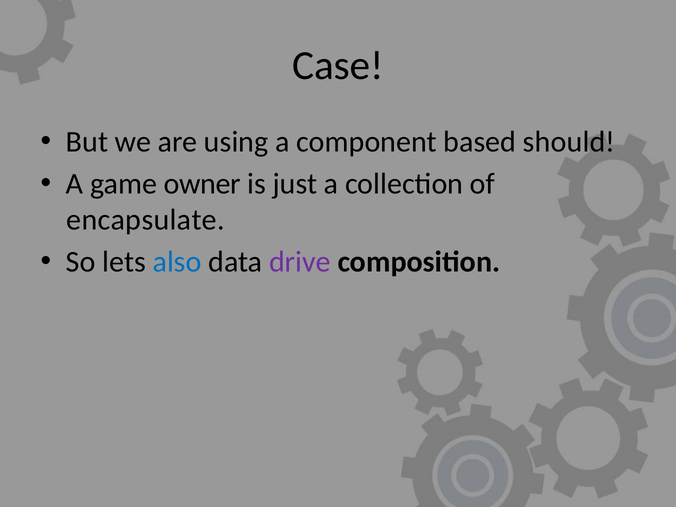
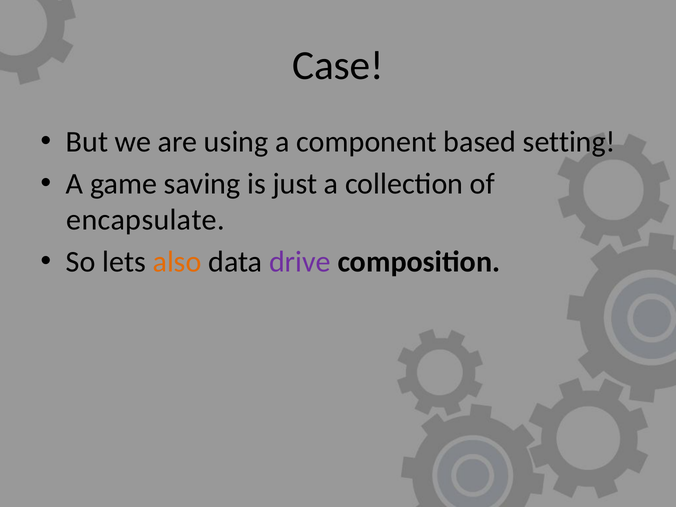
should: should -> setting (569, 142)
owner: owner -> saving (202, 184)
also colour: blue -> orange (177, 262)
